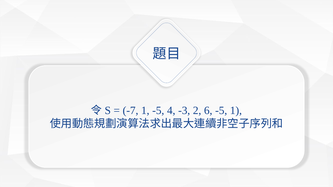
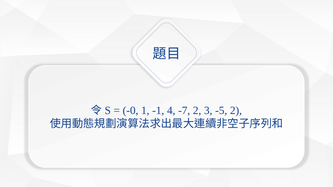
-7: -7 -> -0 (130, 111)
1 -5: -5 -> -1 (158, 111)
-3: -3 -> -7 (184, 111)
6: 6 -> 3 (208, 111)
-5 1: 1 -> 2 (236, 111)
